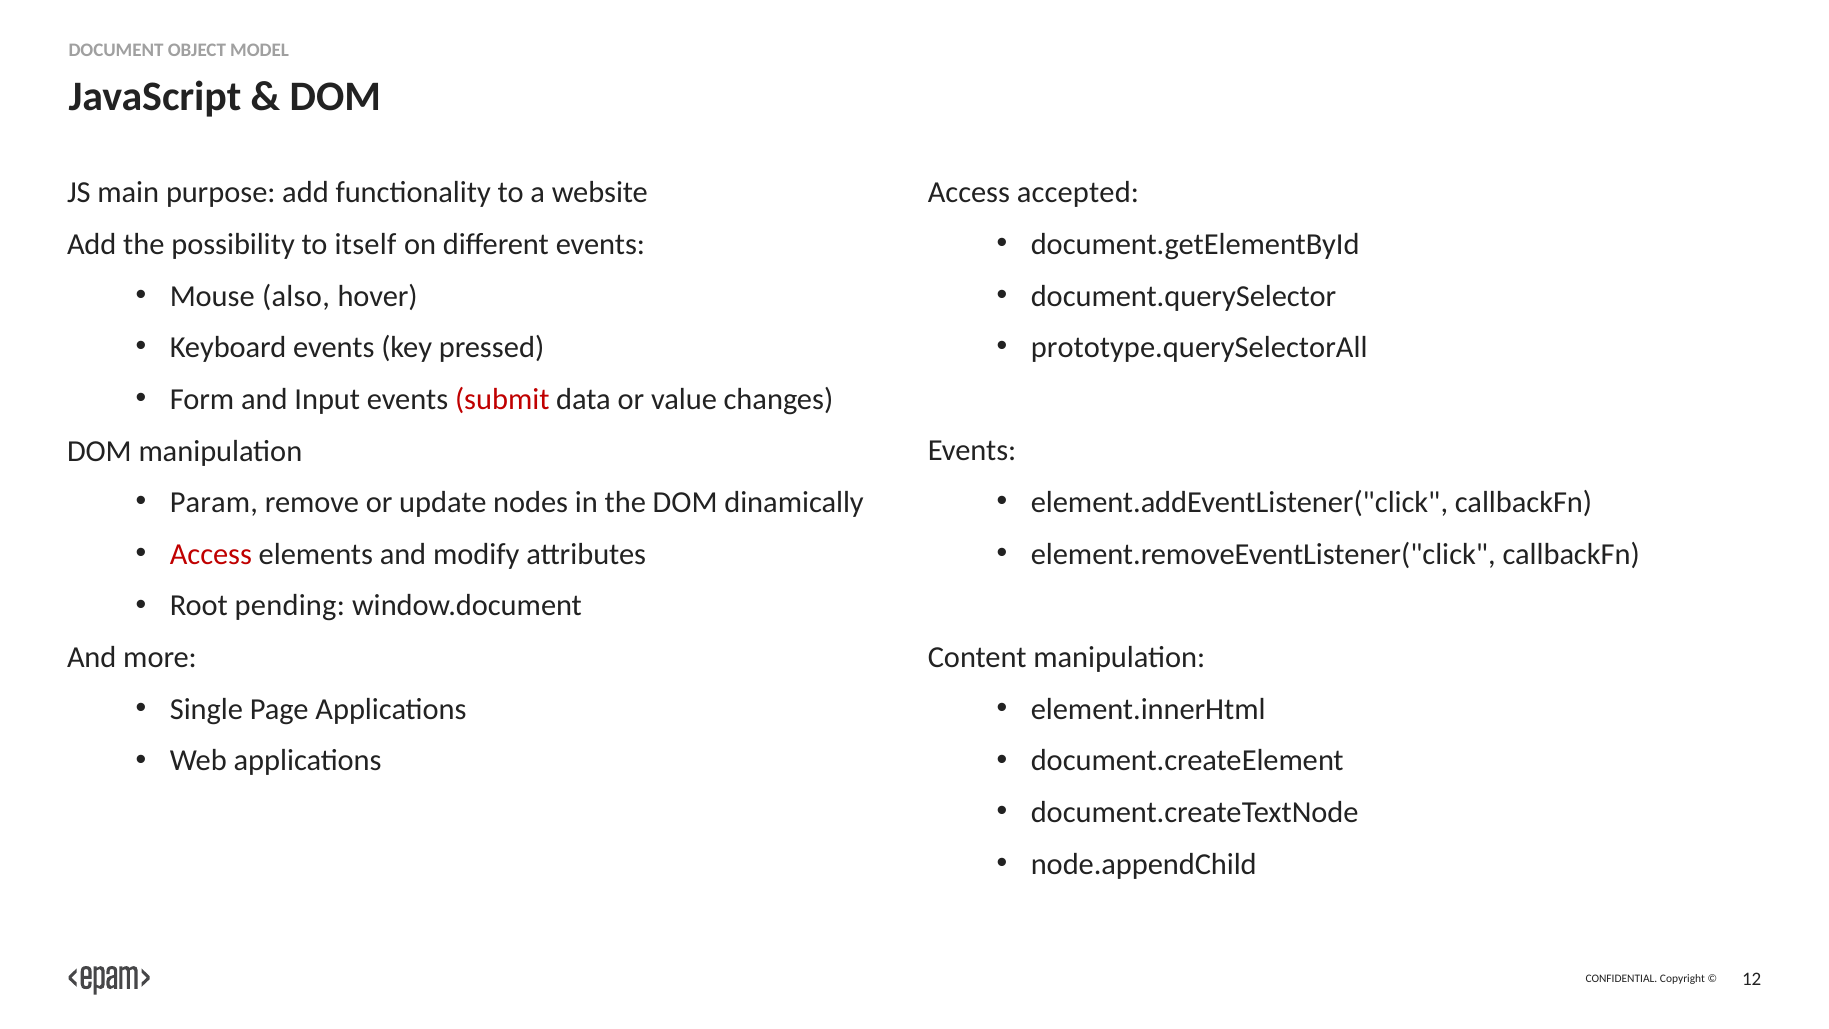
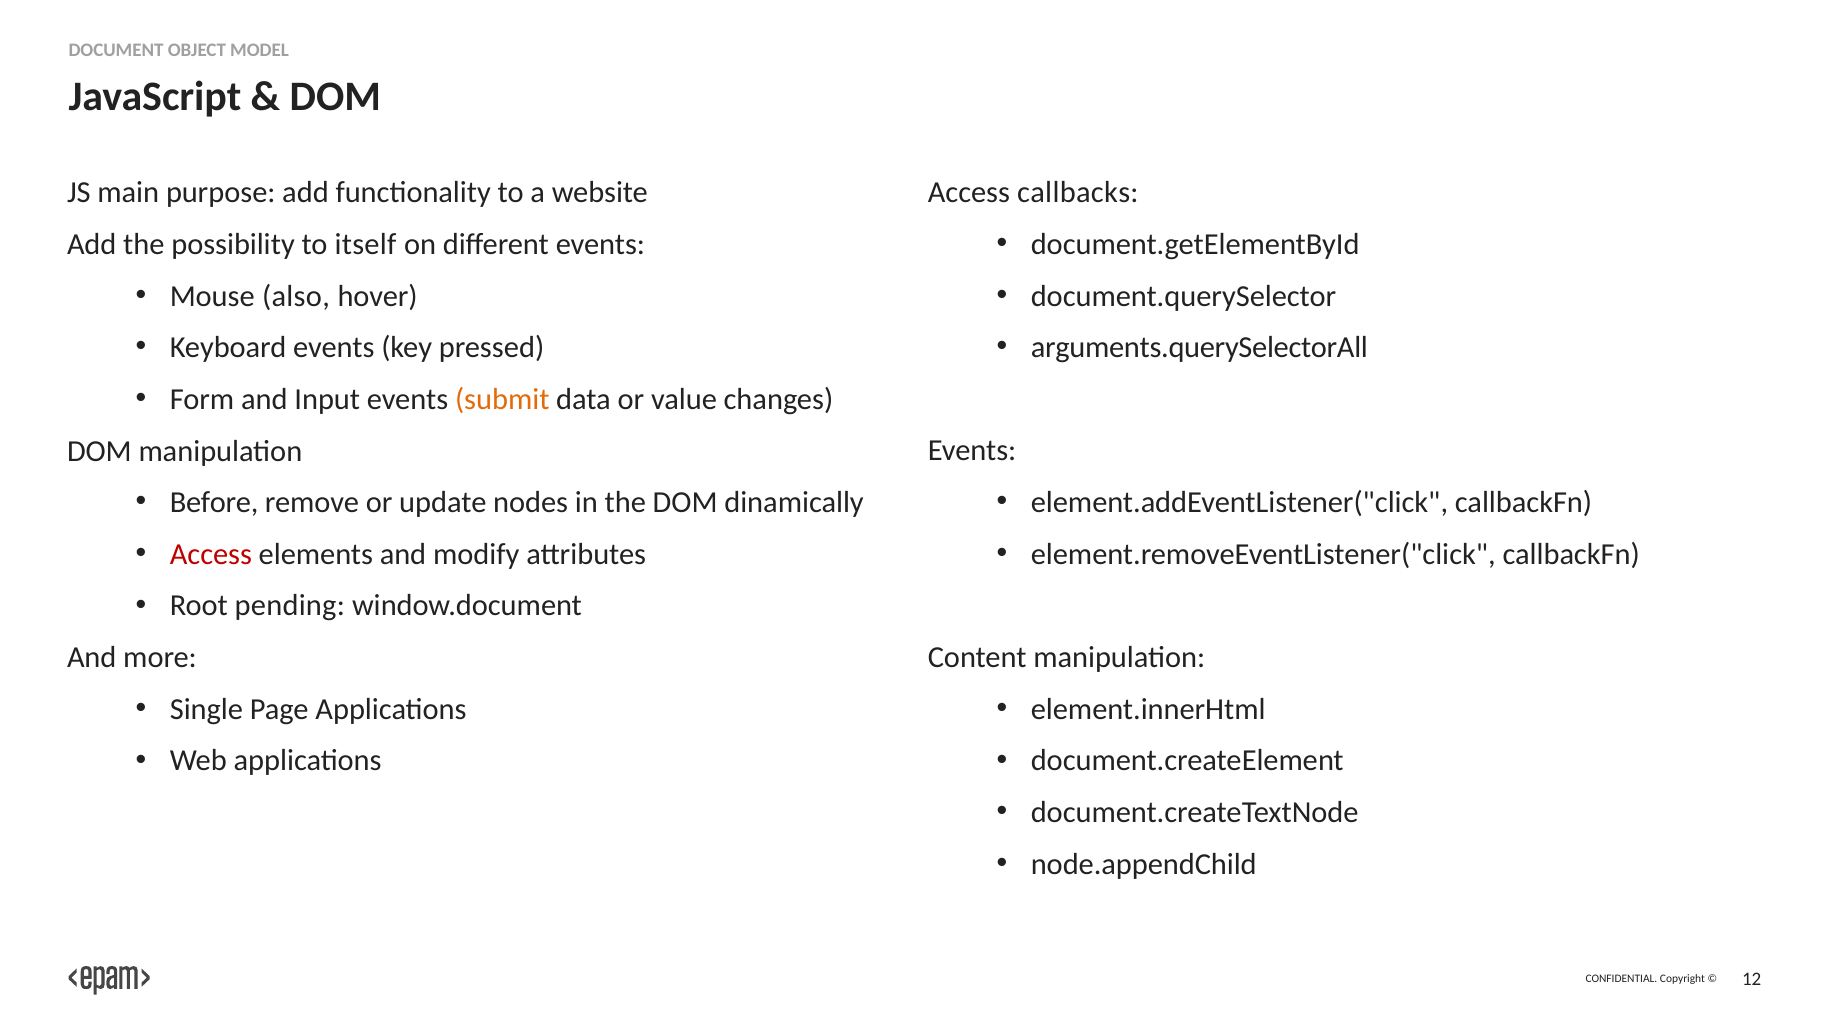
accepted: accepted -> callbacks (1078, 193)
prototype.querySelectorAll: prototype.querySelectorAll -> arguments.querySelectorAll (1199, 348)
submit colour: red -> orange (502, 399)
Param: Param -> Before (214, 503)
